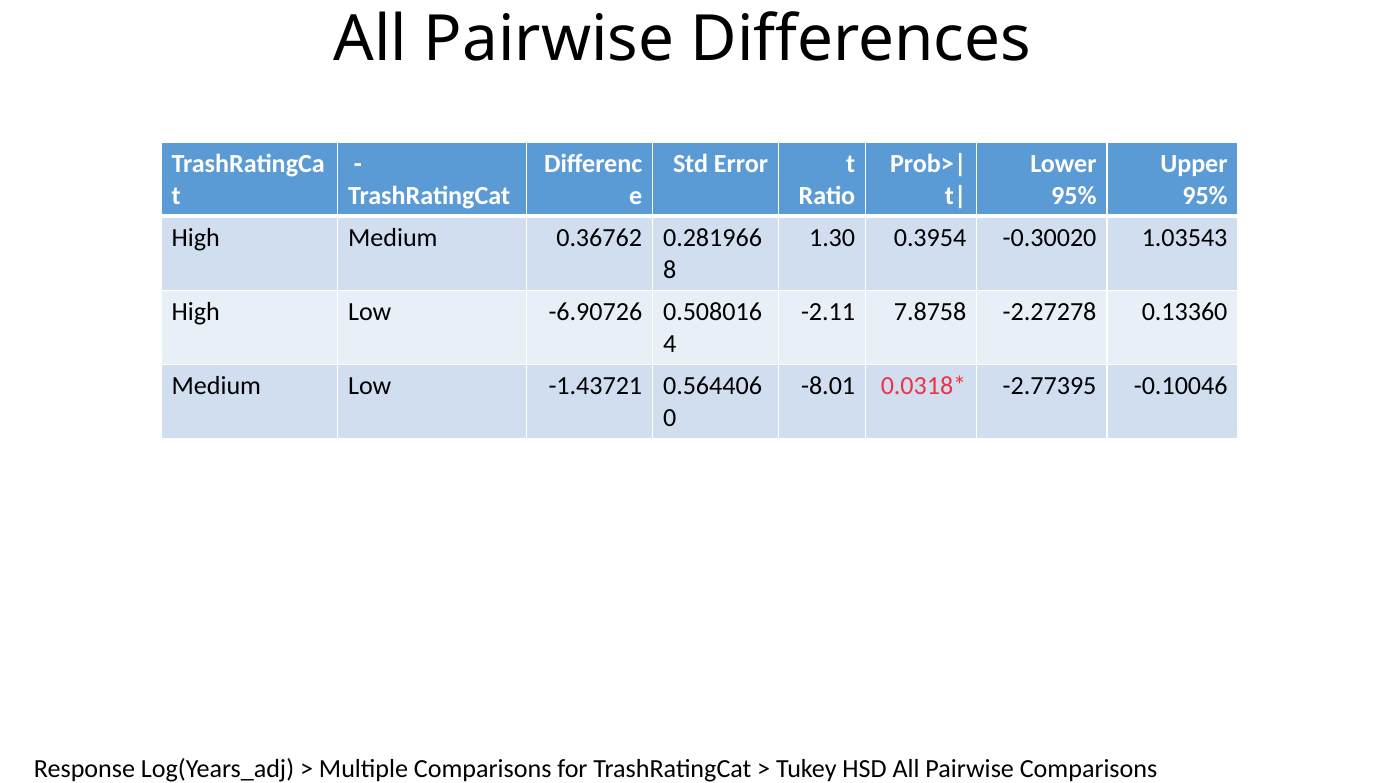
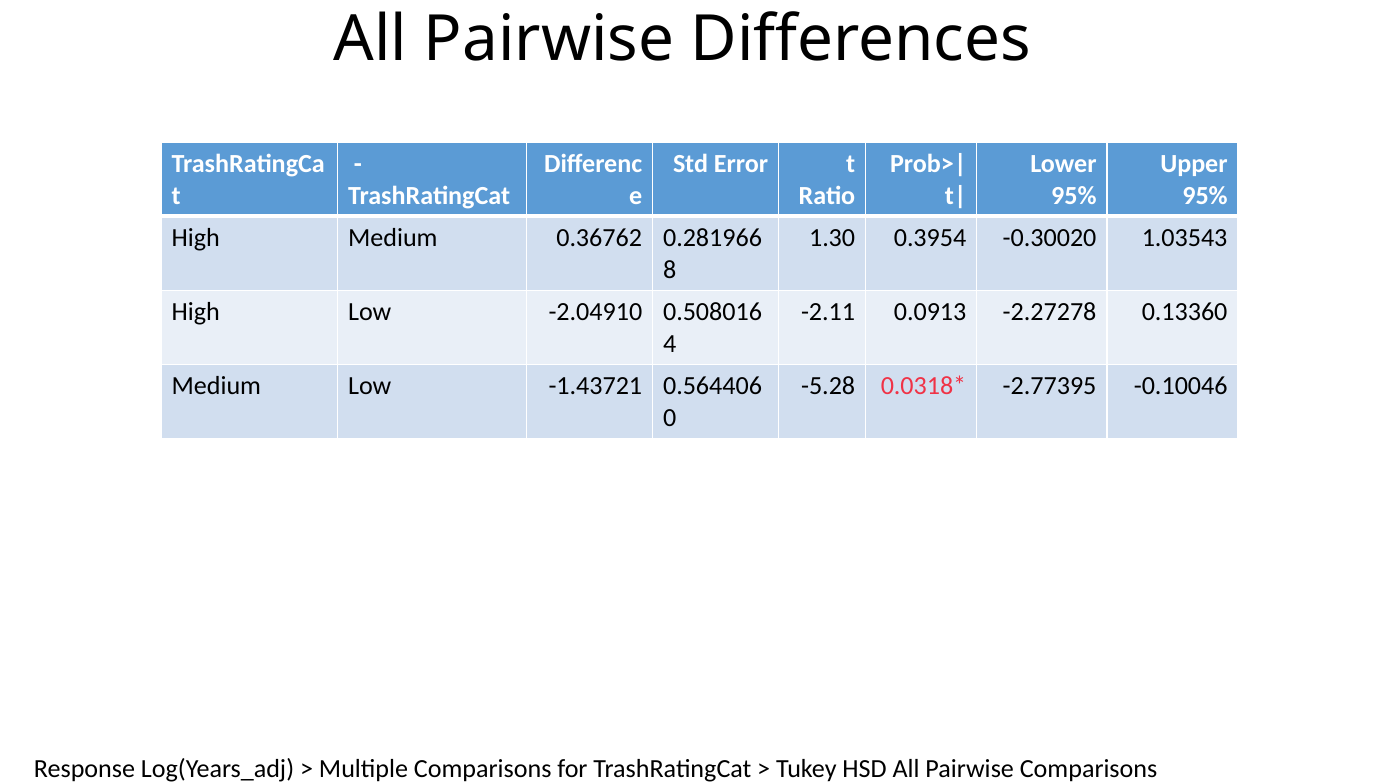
-6.90726: -6.90726 -> -2.04910 (595, 312)
7.8758: 7.8758 -> 0.0913 (930, 312)
-8.01: -8.01 -> -5.28 (828, 386)
